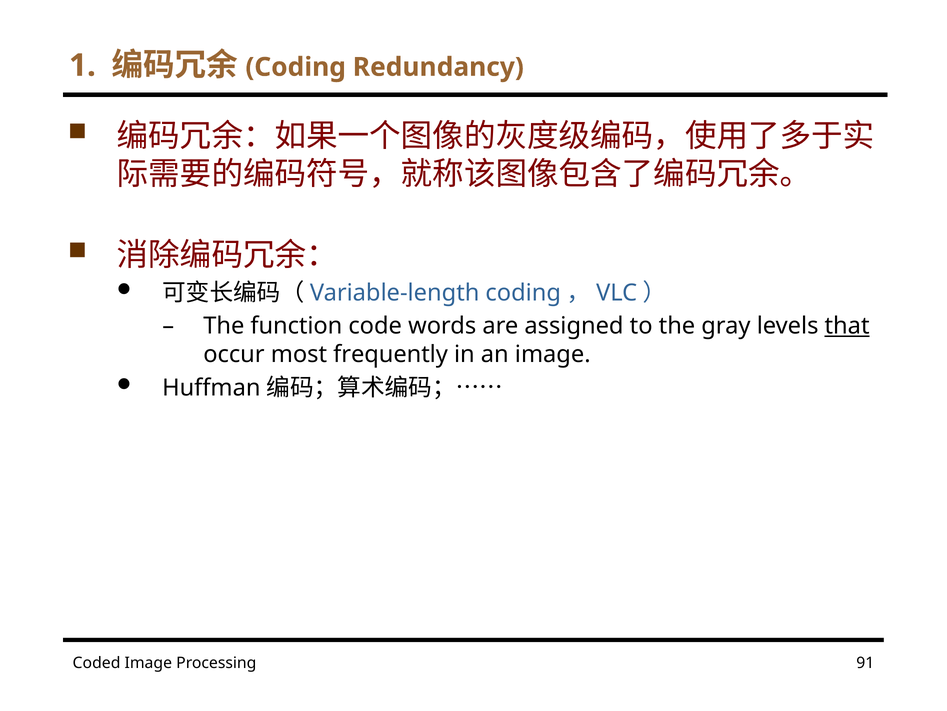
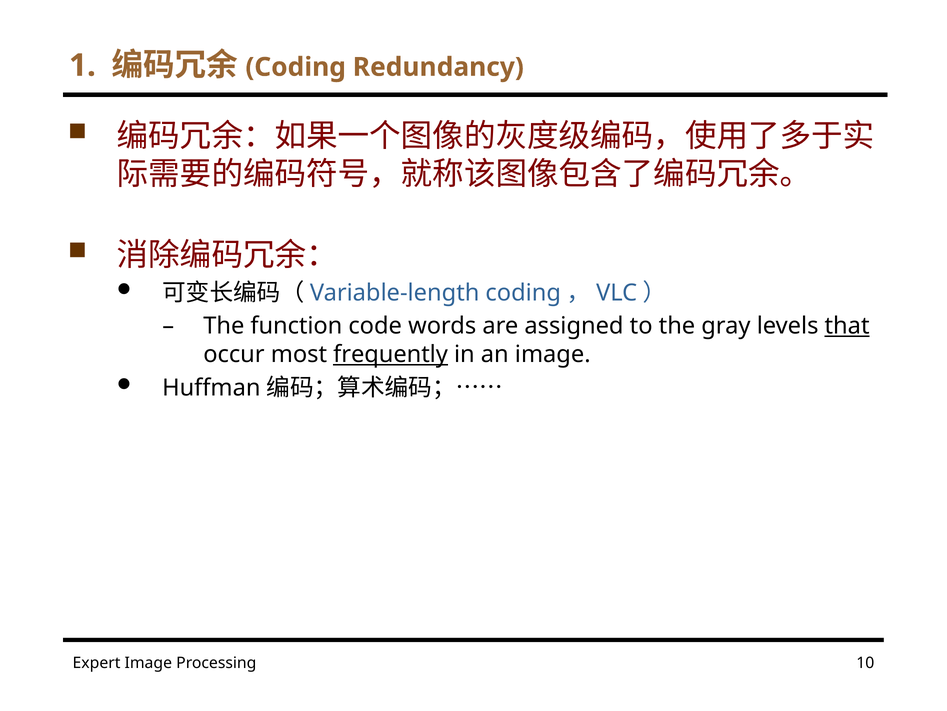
frequently underline: none -> present (391, 354)
Coded: Coded -> Expert (97, 662)
91: 91 -> 10 (865, 662)
